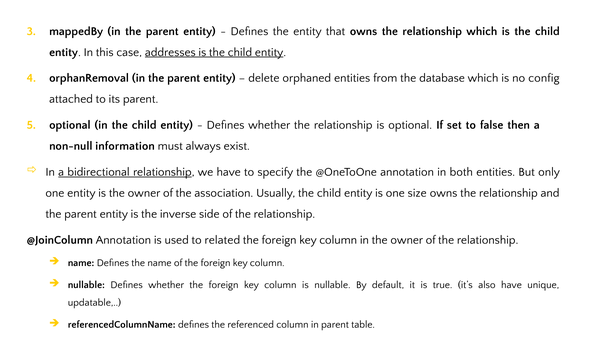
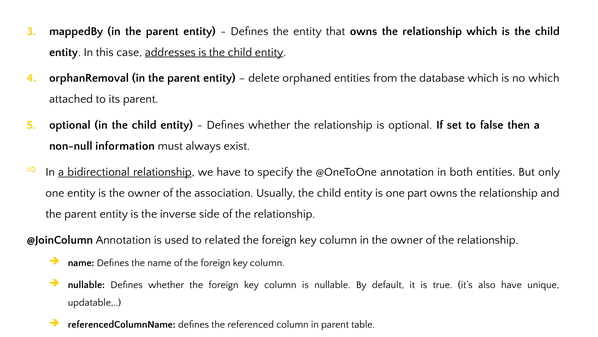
no config: config -> which (544, 78)
size: size -> part (417, 193)
